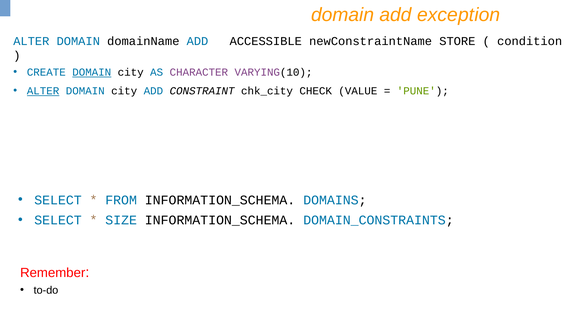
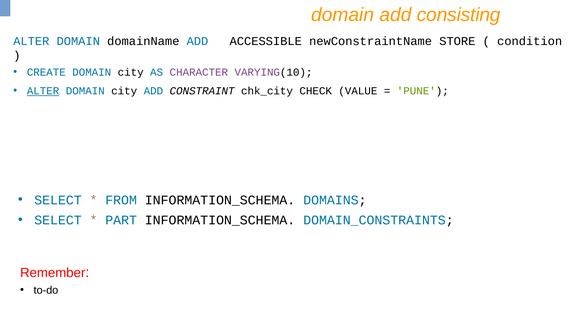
exception: exception -> consisting (459, 15)
DOMAIN underline: present -> none (92, 72)
SIZE: SIZE -> PART (121, 221)
